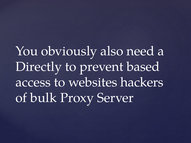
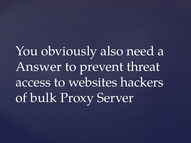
Directly: Directly -> Answer (39, 67)
based: based -> threat (143, 67)
